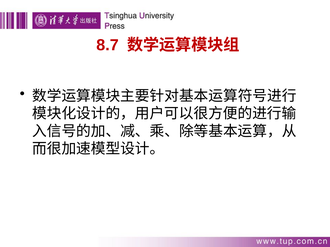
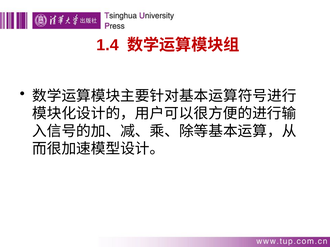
8.7: 8.7 -> 1.4 (108, 45)
